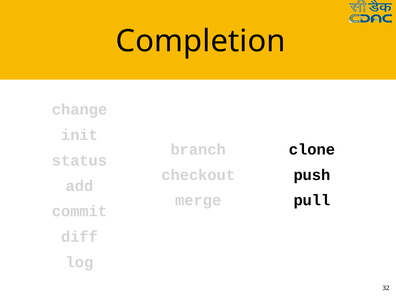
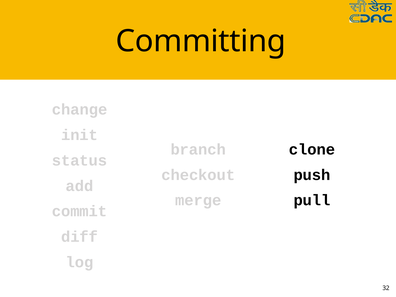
Completion: Completion -> Committing (201, 41)
